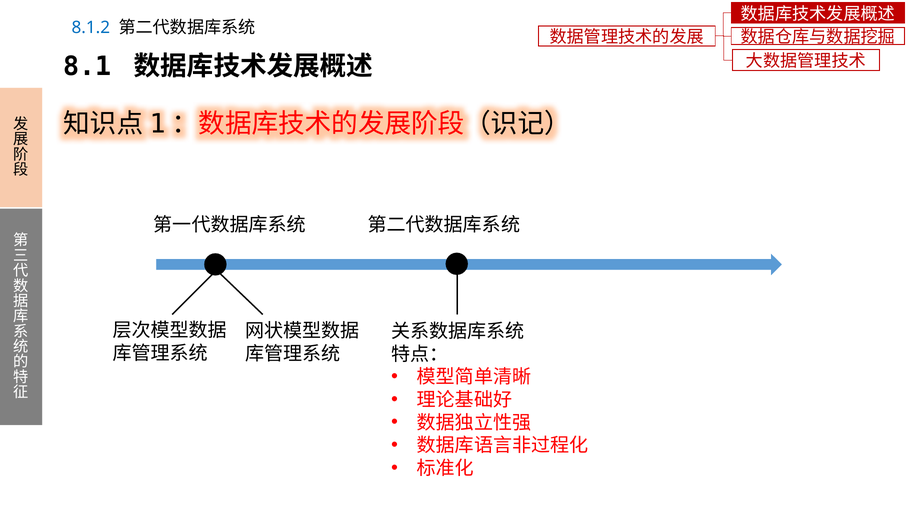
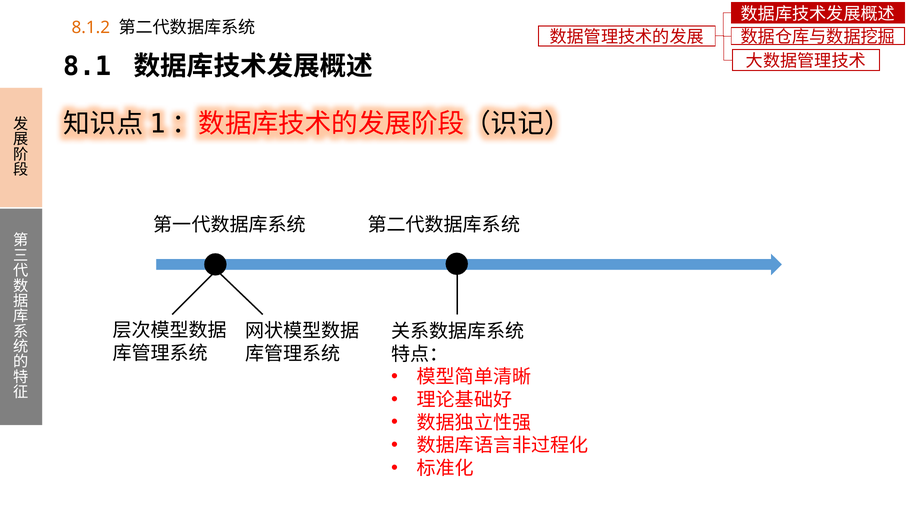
8.1.2 colour: blue -> orange (91, 28)
